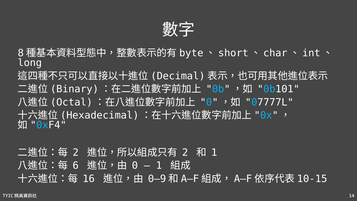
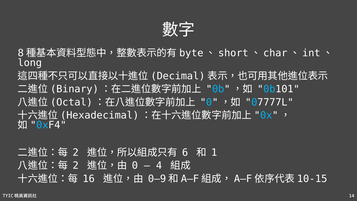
2: 2 -> 6 (185, 152)
6: 6 -> 2 (76, 165)
1: 1 -> 4 (159, 165)
